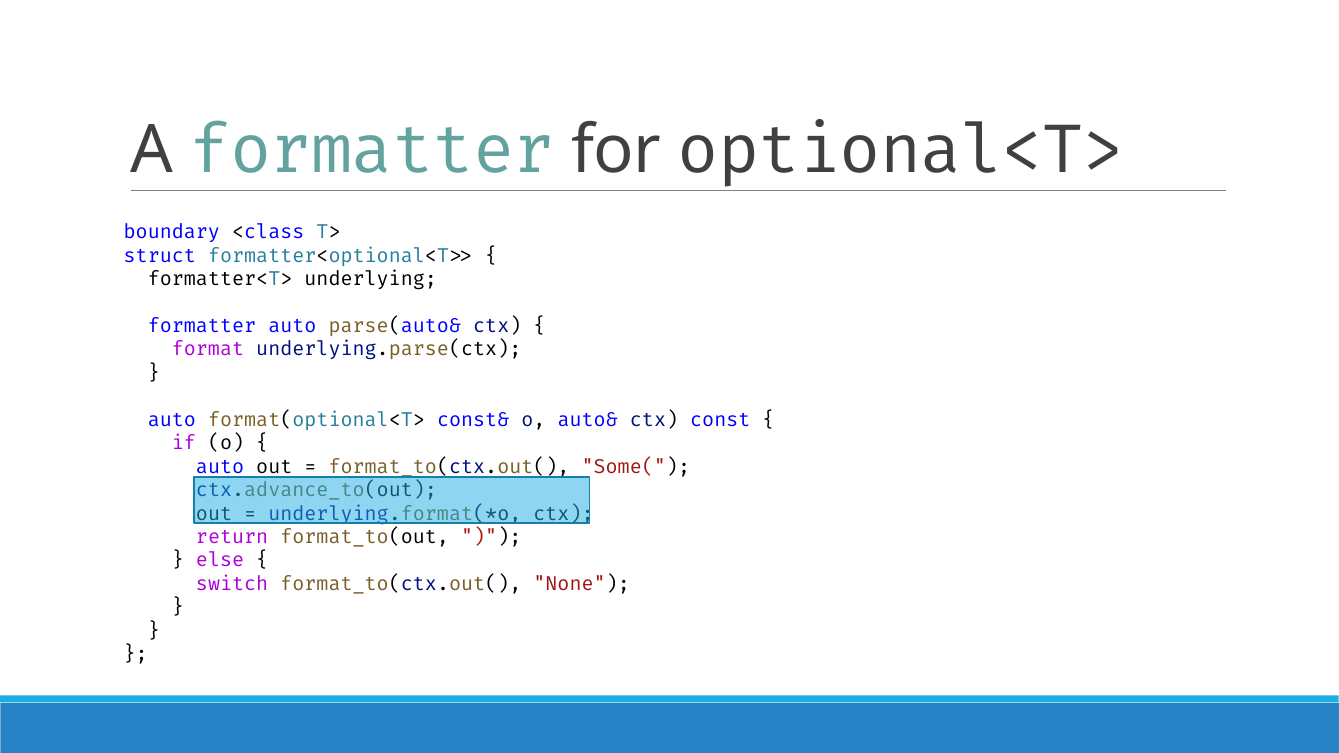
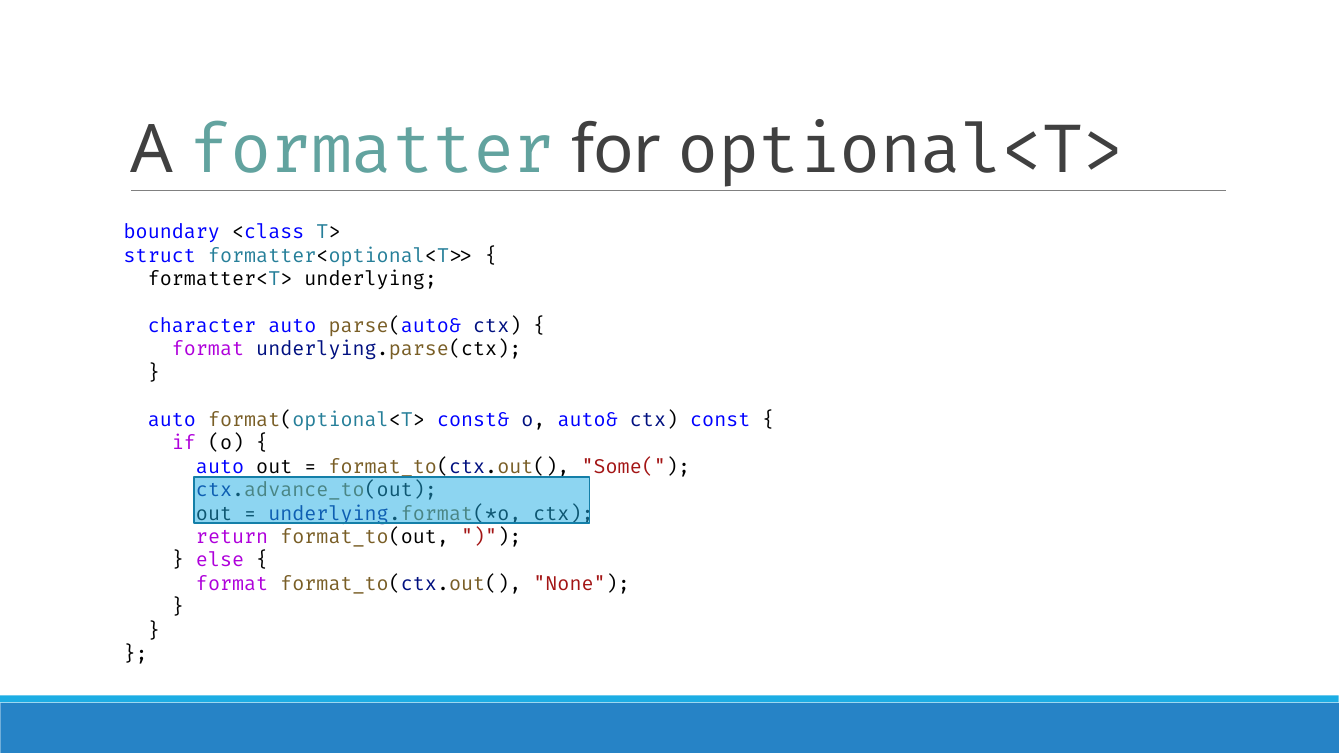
formatter: formatter -> character (202, 326)
switch: switch -> format (232, 584)
